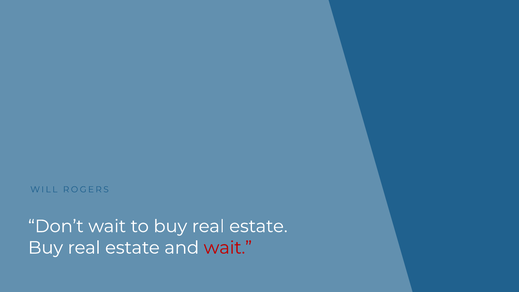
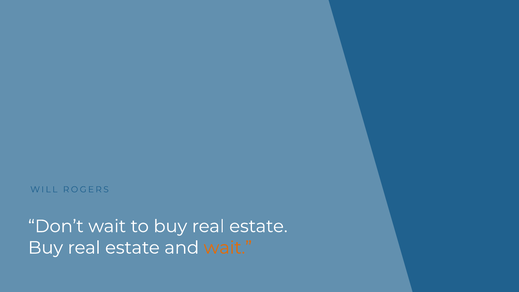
wait colour: red -> orange (228, 248)
